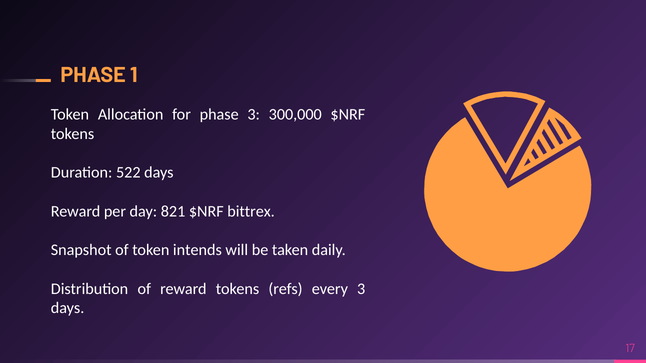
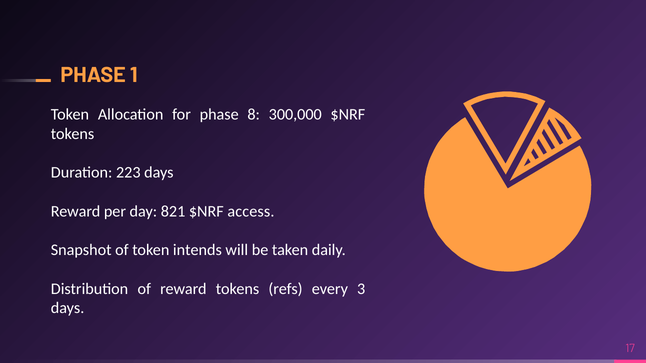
phase 3: 3 -> 8 (254, 115)
522: 522 -> 223 (128, 173)
bittrex: bittrex -> access (251, 212)
